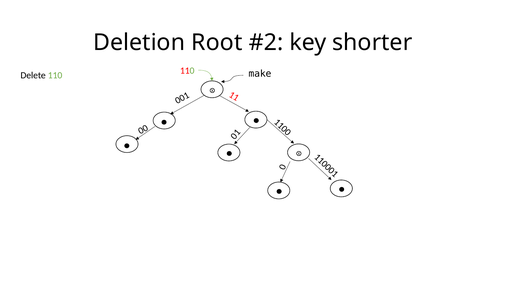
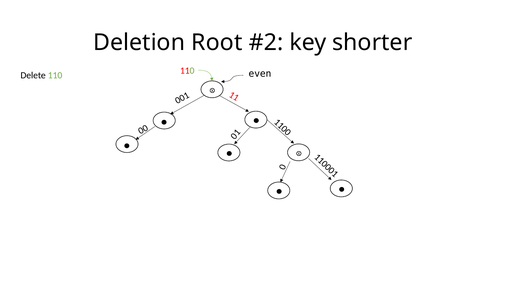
make: make -> even (260, 74)
